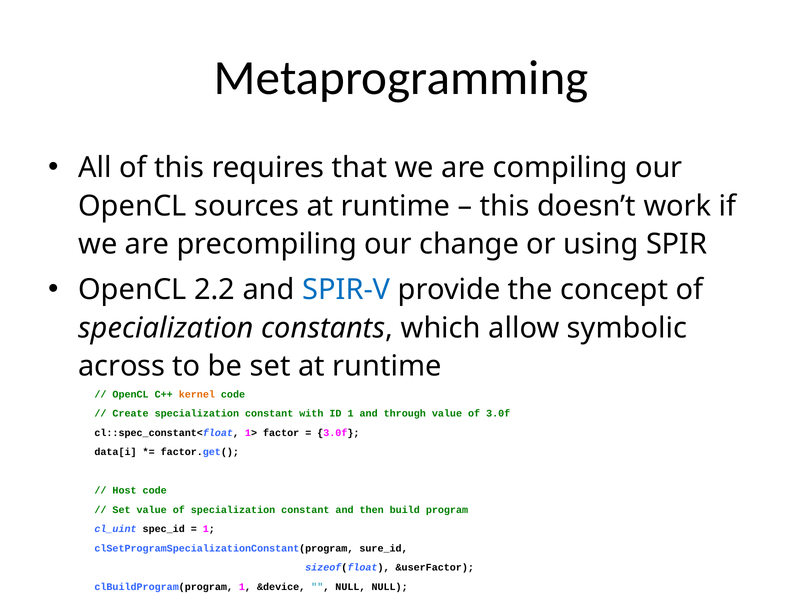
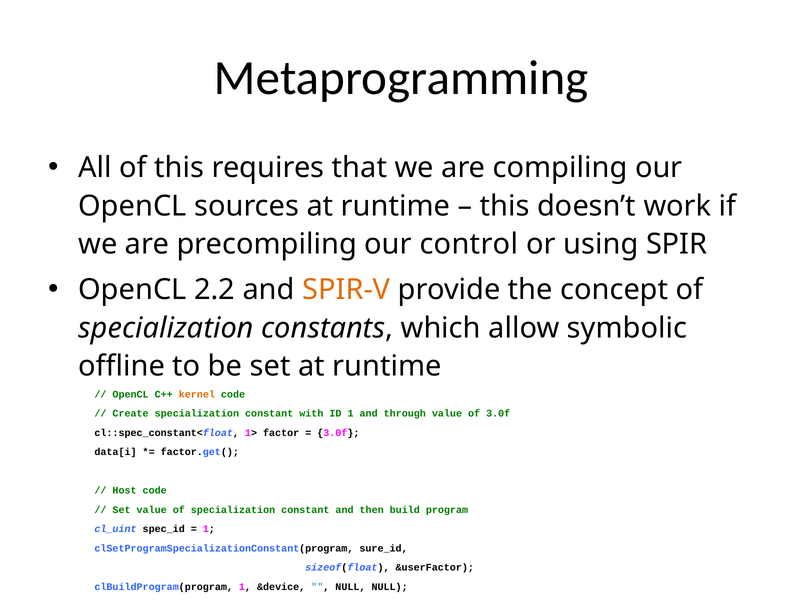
change: change -> control (469, 244)
SPIR-V colour: blue -> orange (346, 289)
across: across -> offline (122, 366)
